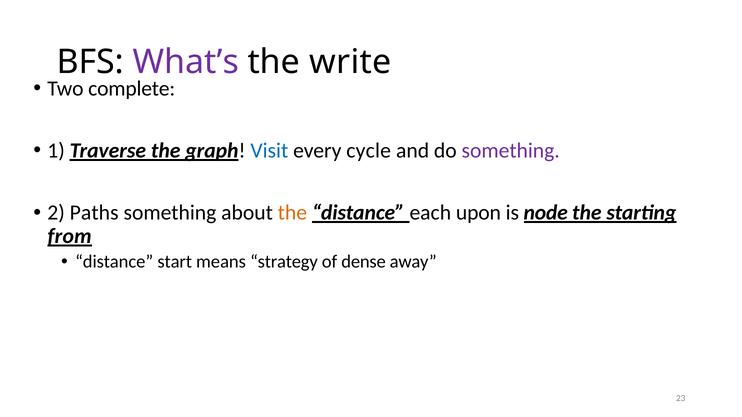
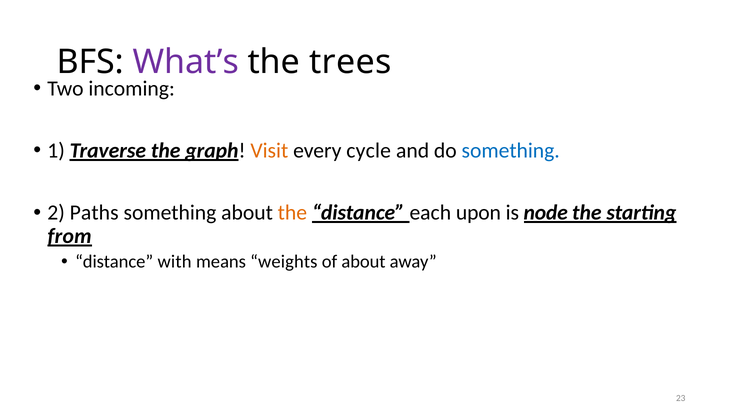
write: write -> trees (350, 62)
complete: complete -> incoming (132, 89)
Visit colour: blue -> orange (269, 151)
something colour: purple -> blue (511, 151)
start: start -> with (175, 262)
strategy: strategy -> weights (284, 262)
of dense: dense -> about (363, 262)
